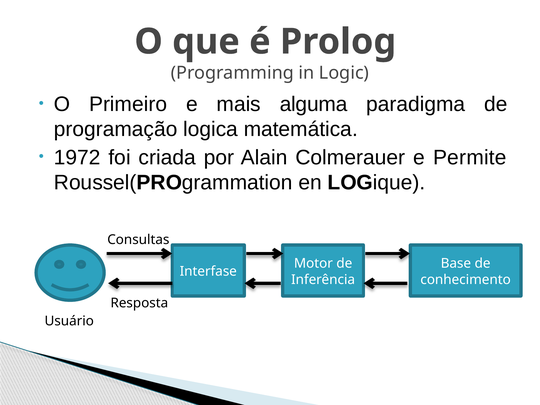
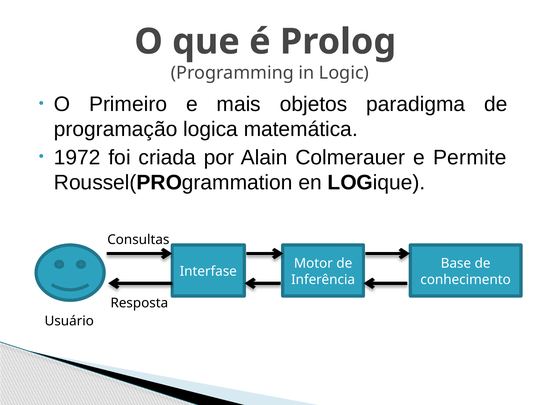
alguma: alguma -> objetos (314, 104)
